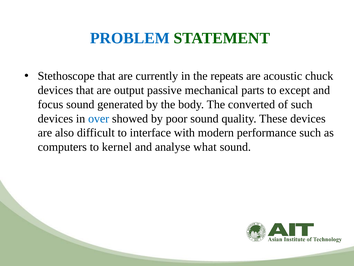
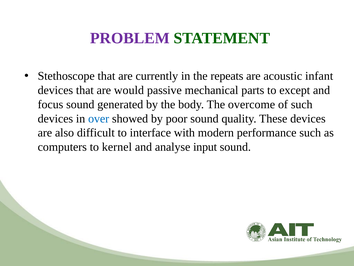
PROBLEM colour: blue -> purple (130, 38)
chuck: chuck -> infant (319, 76)
output: output -> would (129, 90)
converted: converted -> overcome (252, 104)
what: what -> input (205, 147)
